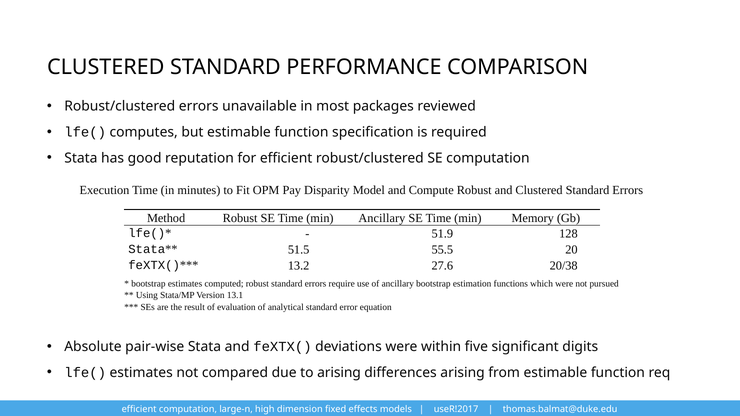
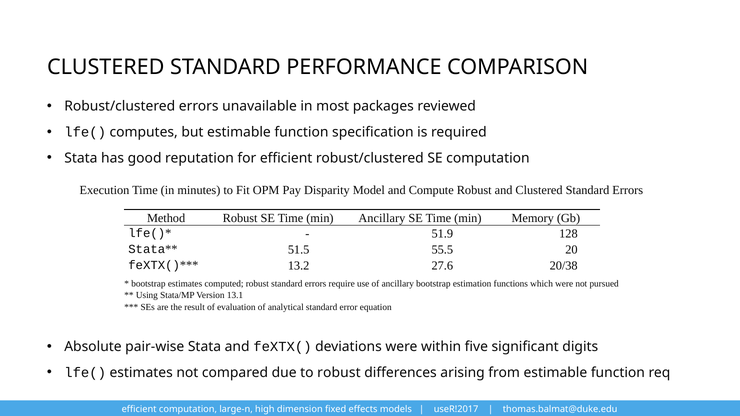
to arising: arising -> robust (339, 373)
